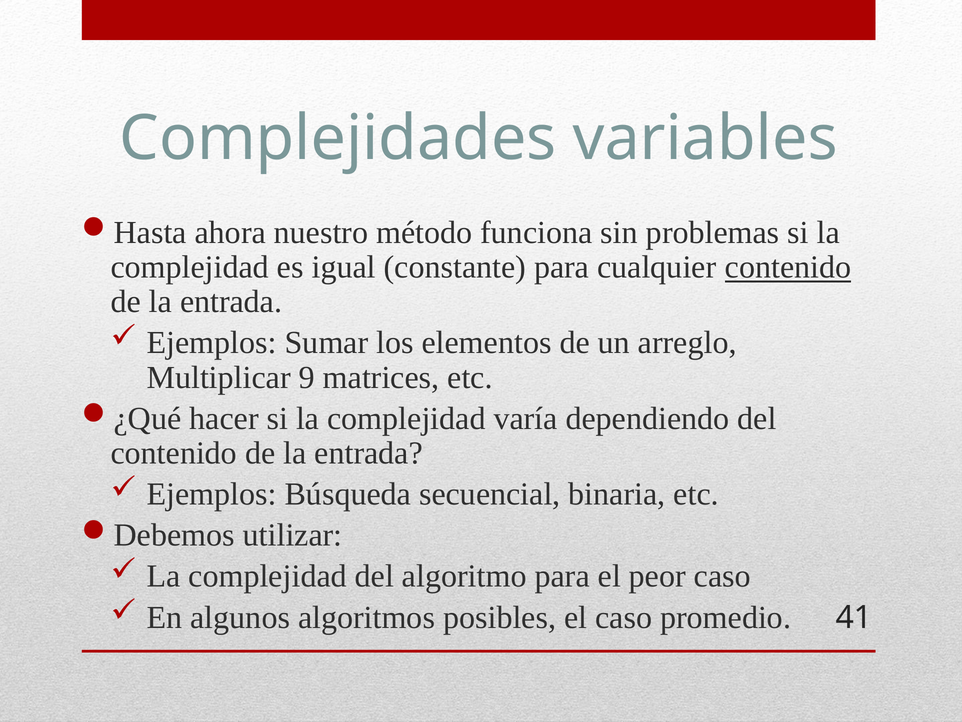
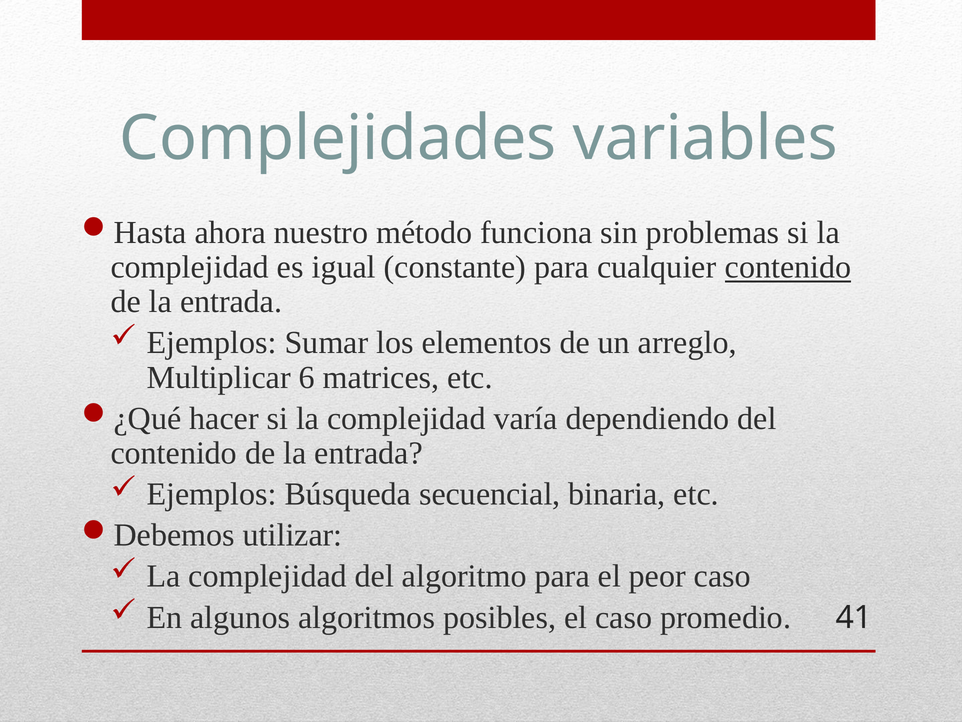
9: 9 -> 6 (307, 377)
